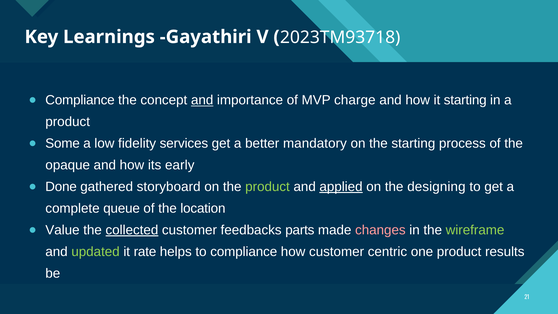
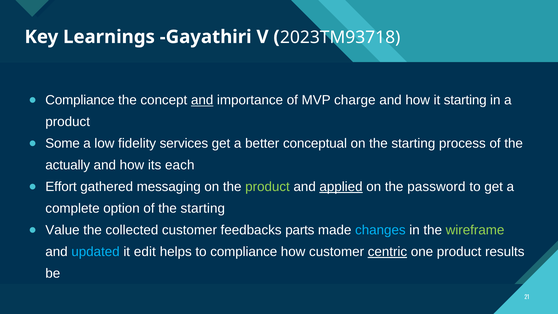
mandatory: mandatory -> conceptual (315, 143)
opaque: opaque -> actually (68, 165)
early: early -> each (180, 165)
Done: Done -> Effort (61, 187)
storyboard: storyboard -> messaging (169, 187)
designing: designing -> password (436, 187)
queue: queue -> option (121, 208)
of the location: location -> starting (203, 208)
collected underline: present -> none (132, 230)
changes colour: pink -> light blue (380, 230)
updated colour: light green -> light blue (96, 252)
it rate: rate -> edit (145, 252)
centric underline: none -> present (387, 252)
